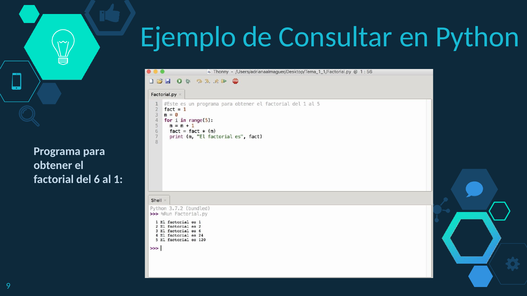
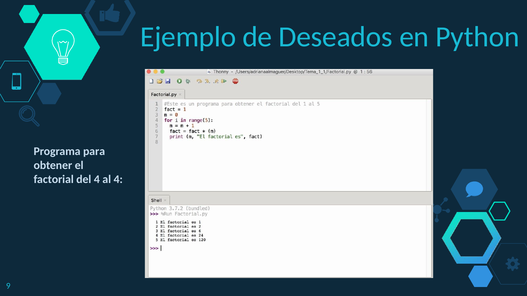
Consultar: Consultar -> Deseados (336, 37)
del 6: 6 -> 4 (97, 180)
al 1: 1 -> 4 (118, 180)
